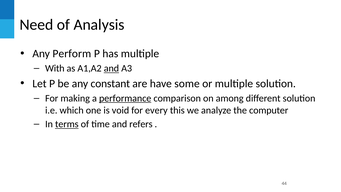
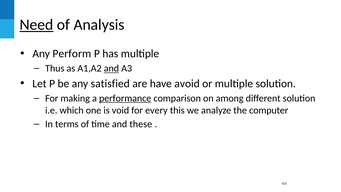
Need underline: none -> present (37, 25)
With: With -> Thus (55, 68)
constant: constant -> satisfied (110, 84)
some: some -> avoid (187, 84)
terms underline: present -> none (67, 124)
refers: refers -> these (141, 124)
